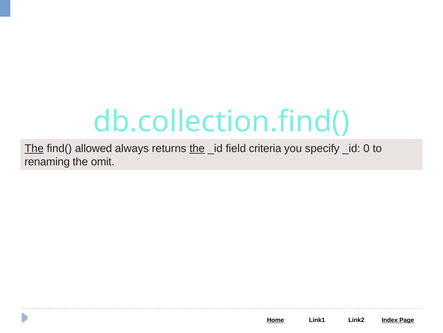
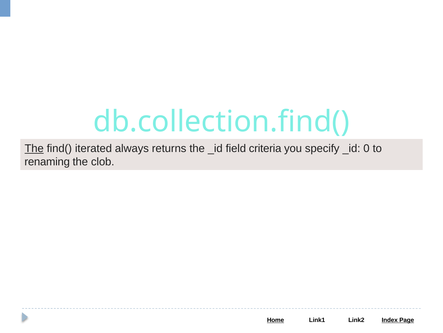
allowed: allowed -> iterated (93, 148)
the underline: present -> none (197, 148)
omit: omit -> clob (103, 162)
